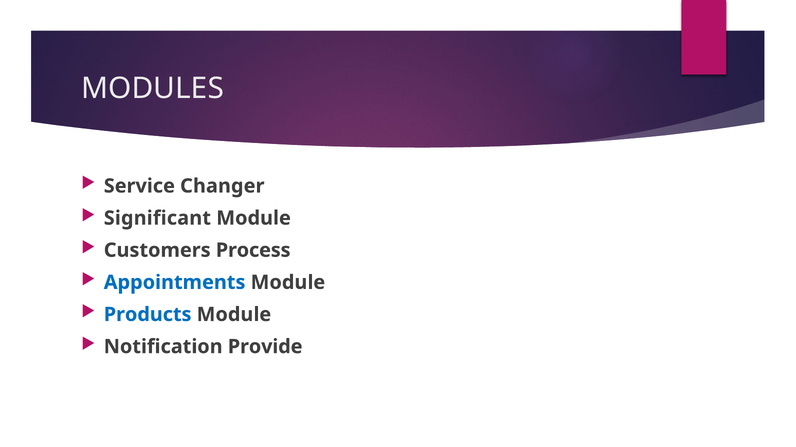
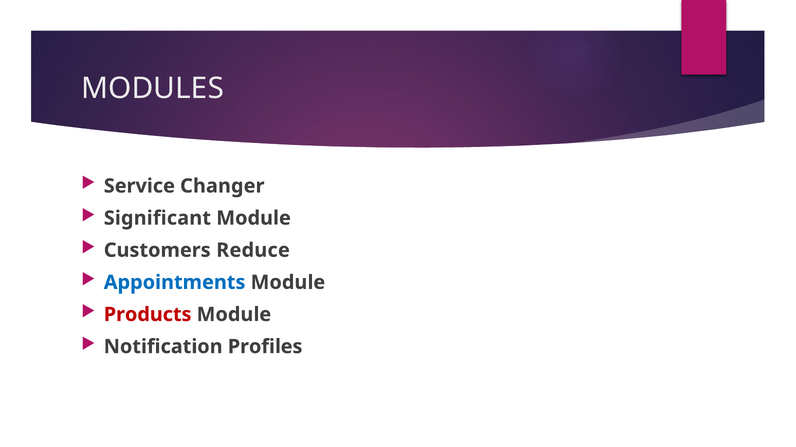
Process: Process -> Reduce (253, 251)
Products colour: blue -> red (148, 315)
Provide: Provide -> Profiles (265, 347)
